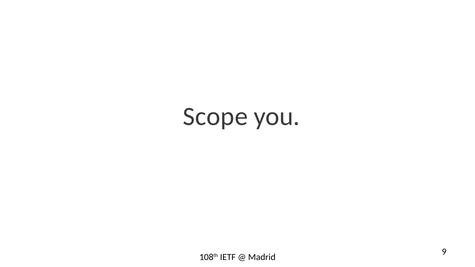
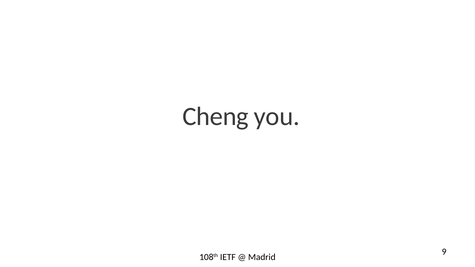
Scope: Scope -> Cheng (216, 117)
